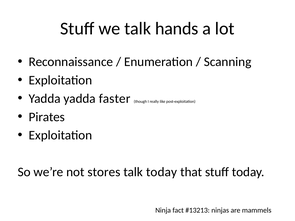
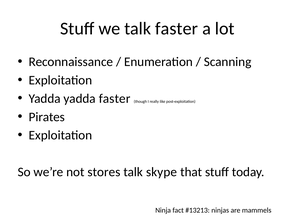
talk hands: hands -> faster (177, 29)
talk today: today -> skype (162, 172)
